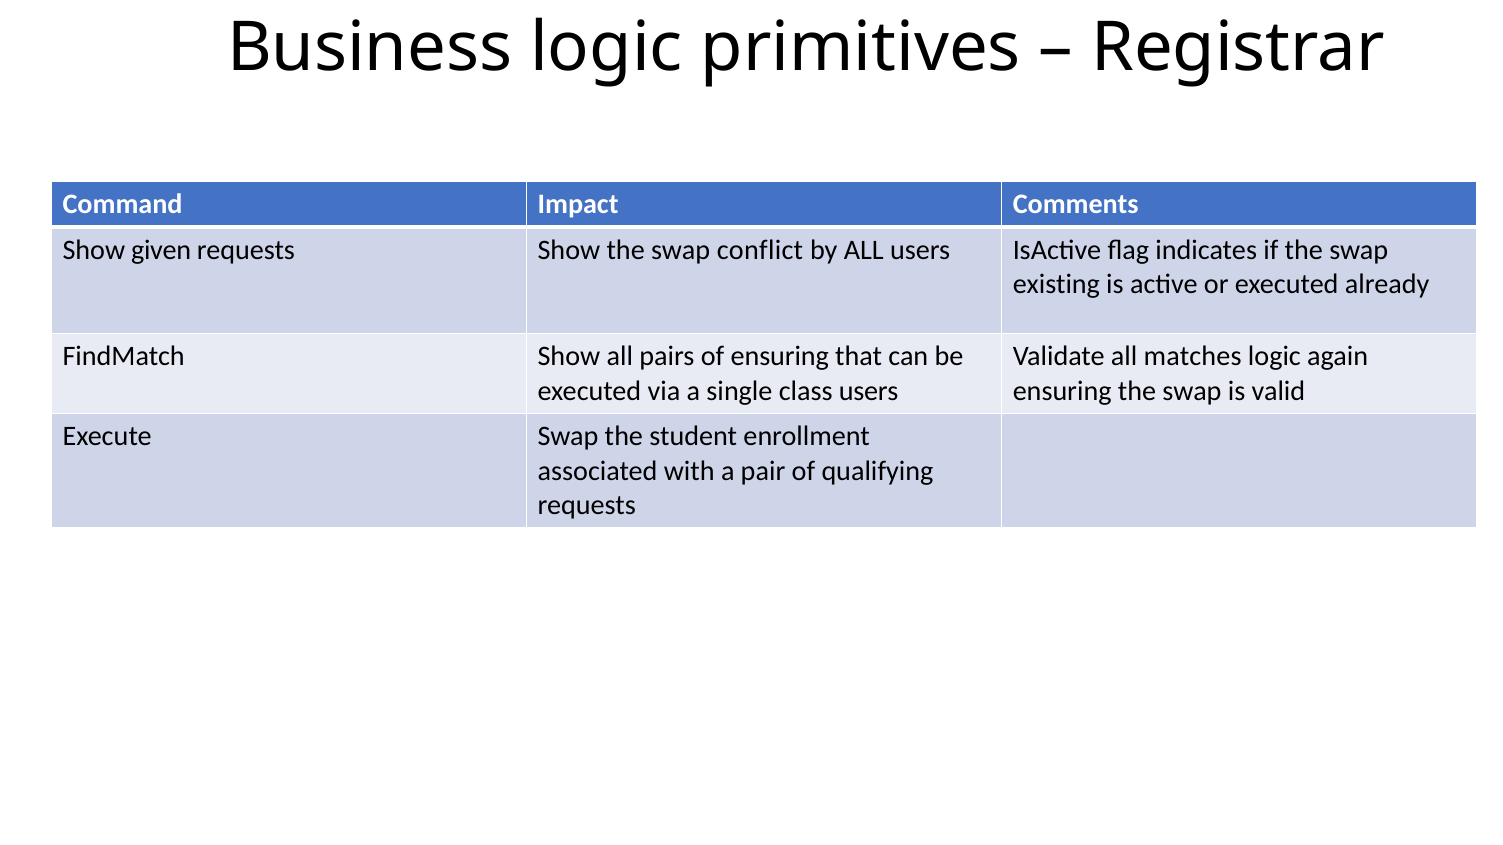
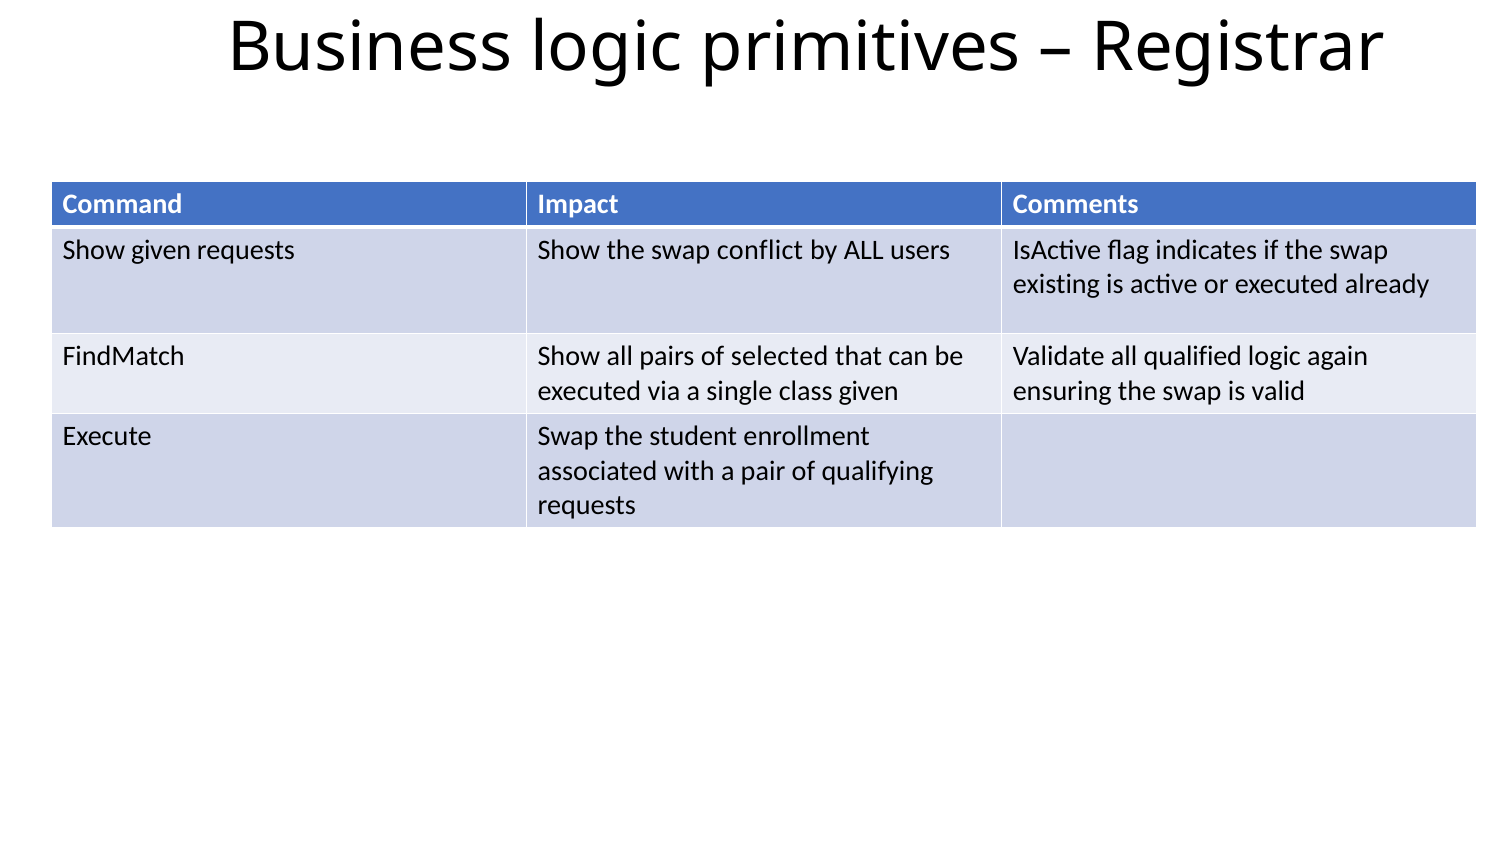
of ensuring: ensuring -> selected (780, 357)
matches: matches -> qualified (1193, 357)
class users: users -> given (869, 391)
